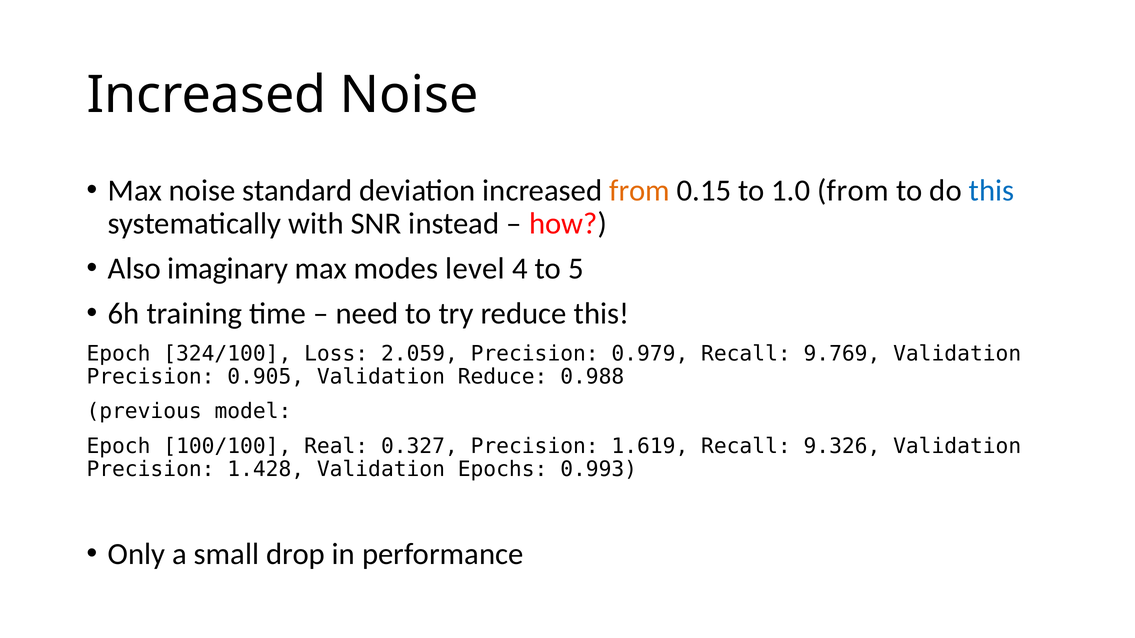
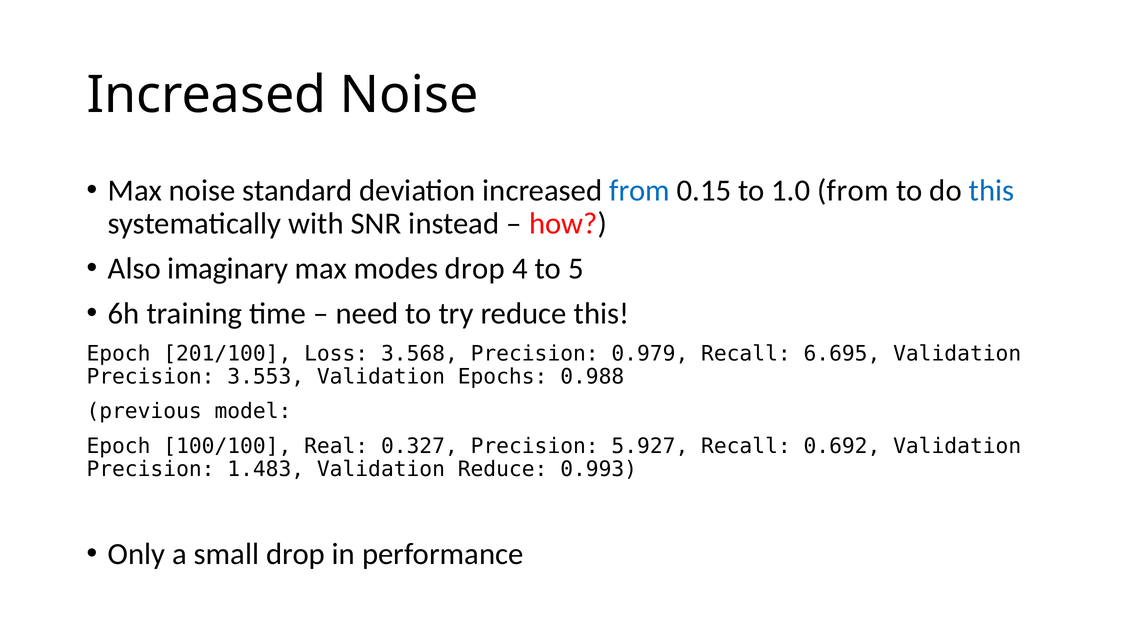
from colour: orange -> blue (640, 191)
modes level: level -> drop (475, 269)
324/100: 324/100 -> 201/100 (227, 354)
2.059: 2.059 -> 3.568 (419, 354)
9.769: 9.769 -> 6.695 (842, 354)
0.905: 0.905 -> 3.553 (266, 377)
Validation Reduce: Reduce -> Epochs (503, 377)
1.619: 1.619 -> 5.927 (650, 446)
9.326: 9.326 -> 0.692 (842, 446)
1.428: 1.428 -> 1.483 (266, 469)
Validation Epochs: Epochs -> Reduce (503, 469)
